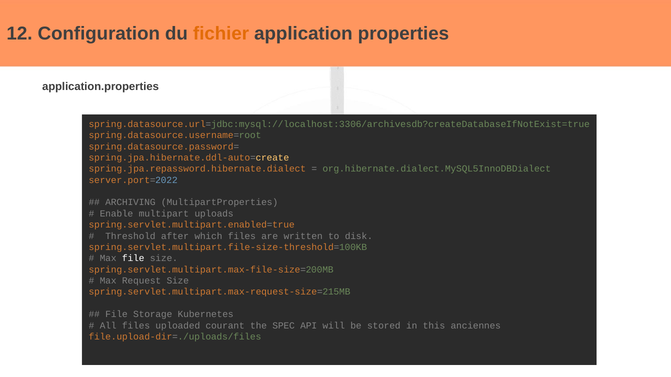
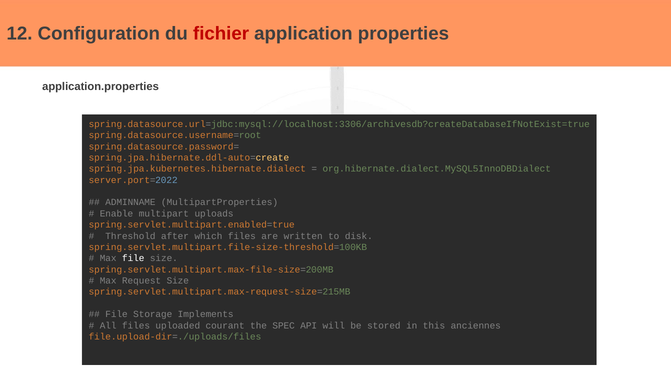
fichier colour: orange -> red (221, 34)
spring.jpa.repassword.hibernate.dialect: spring.jpa.repassword.hibernate.dialect -> spring.jpa.kubernetes.hibernate.dialect (197, 169)
ARCHIVING: ARCHIVING -> ADMINNAME (130, 203)
Kubernetes: Kubernetes -> Implements (206, 315)
